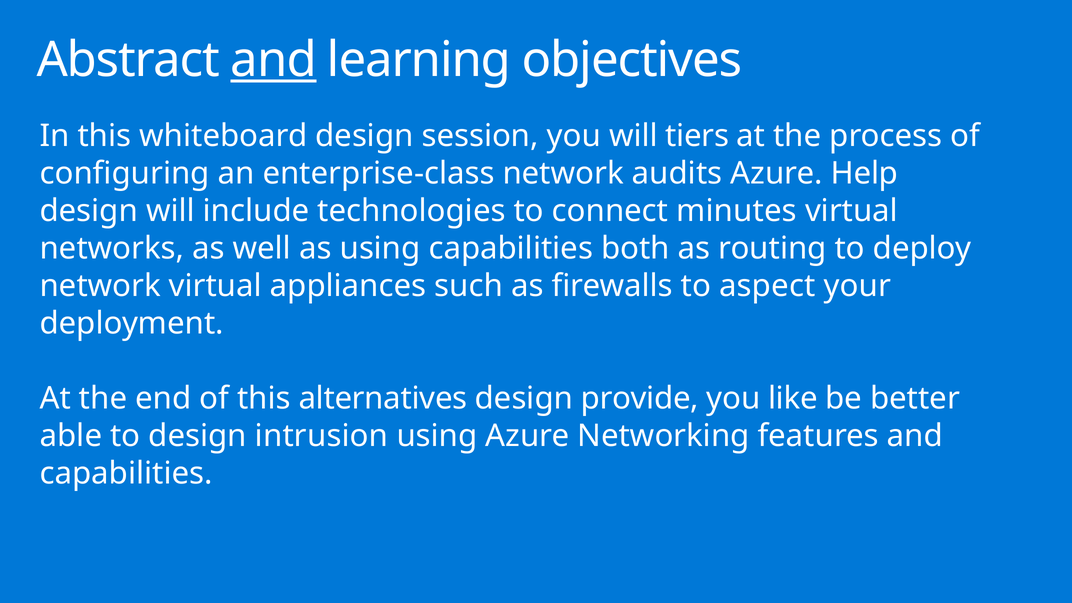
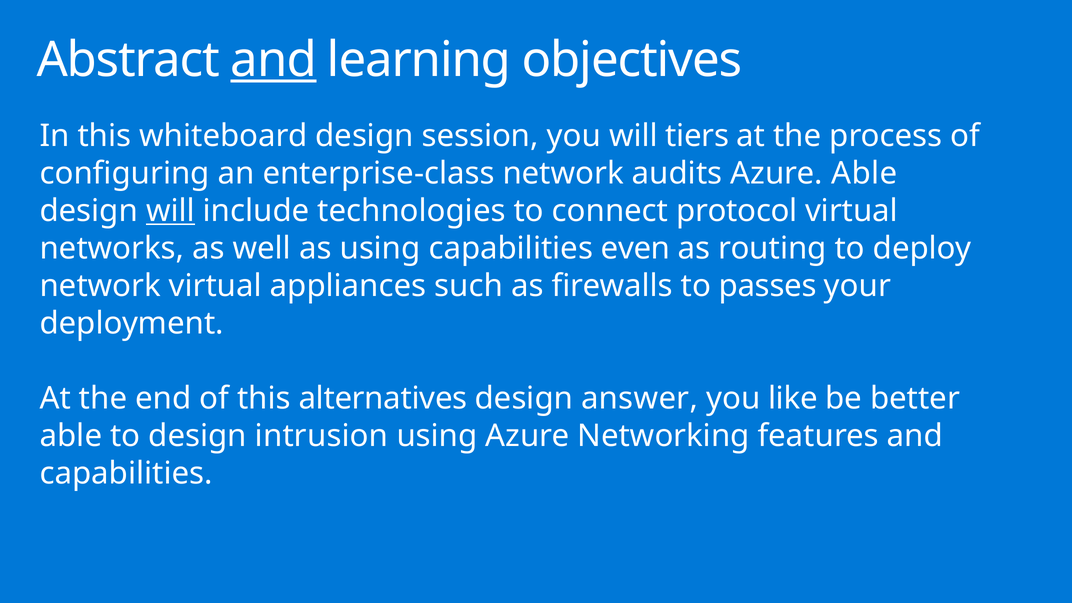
Azure Help: Help -> Able (864, 173)
will underline: none -> present (170, 211)
minutes: minutes -> protocol (737, 211)
both: both -> even (636, 248)
aspect: aspect -> passes (768, 286)
provide: provide -> answer (640, 399)
